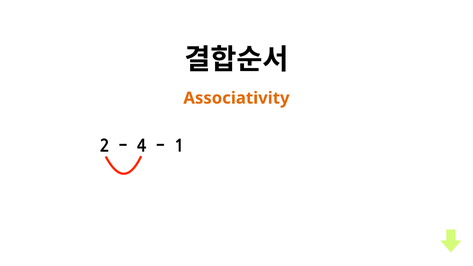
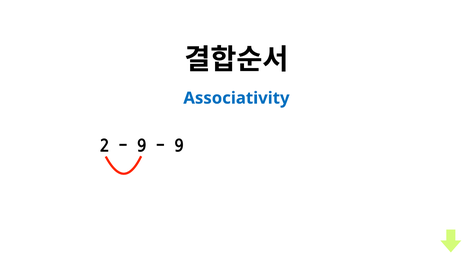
Associativity colour: orange -> blue (236, 98)
4: 4 -> 9 (142, 145)
1: 1 -> 9 (179, 145)
